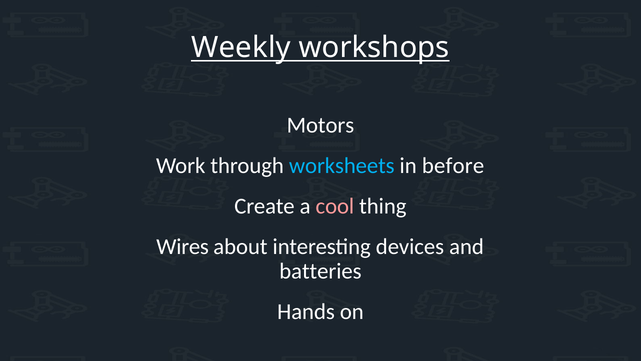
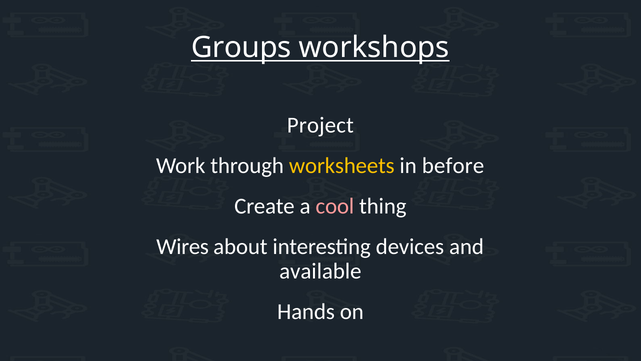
Weekly: Weekly -> Groups (241, 47)
Motors: Motors -> Project (320, 125)
worksheets colour: light blue -> yellow (342, 165)
batteries: batteries -> available (320, 271)
